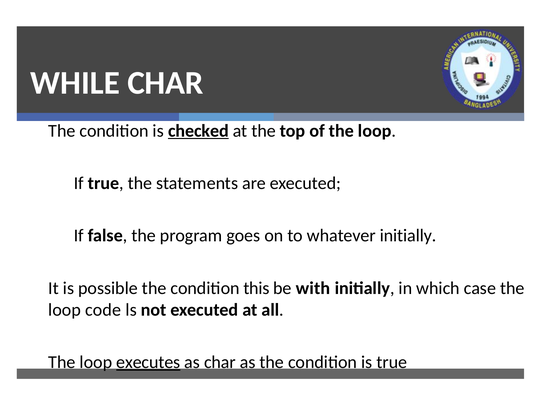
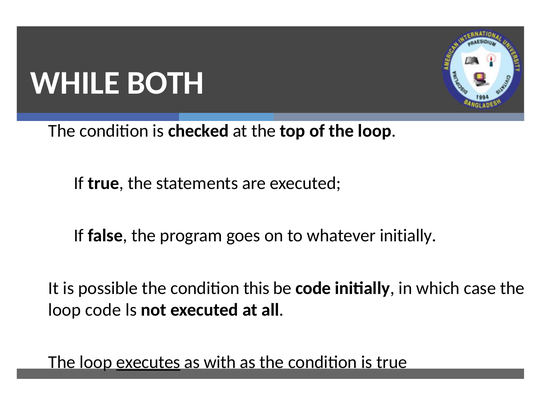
WHILE CHAR: CHAR -> BOTH (165, 83)
checked underline: present -> none (198, 131)
be with: with -> code (313, 288)
as char: char -> with (220, 362)
